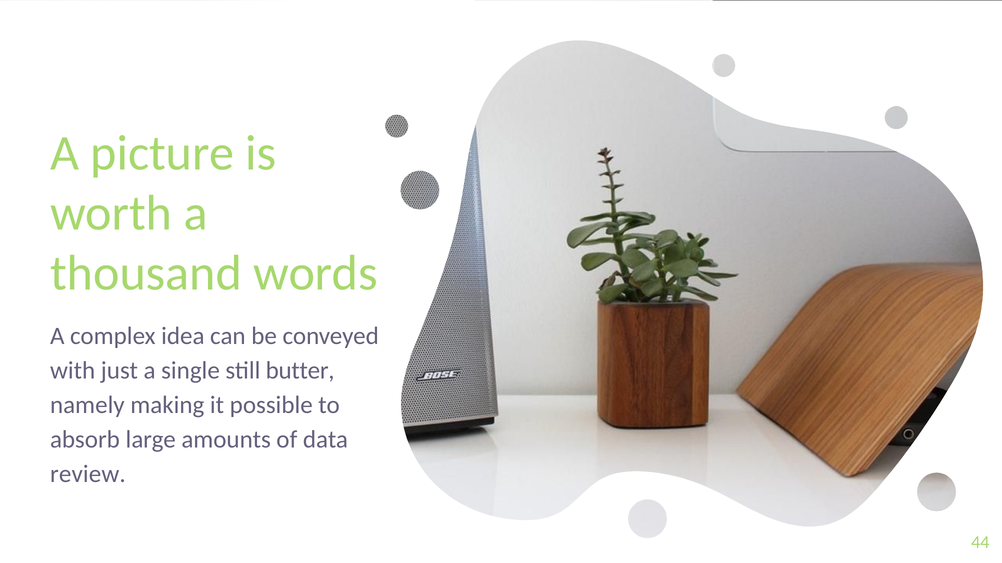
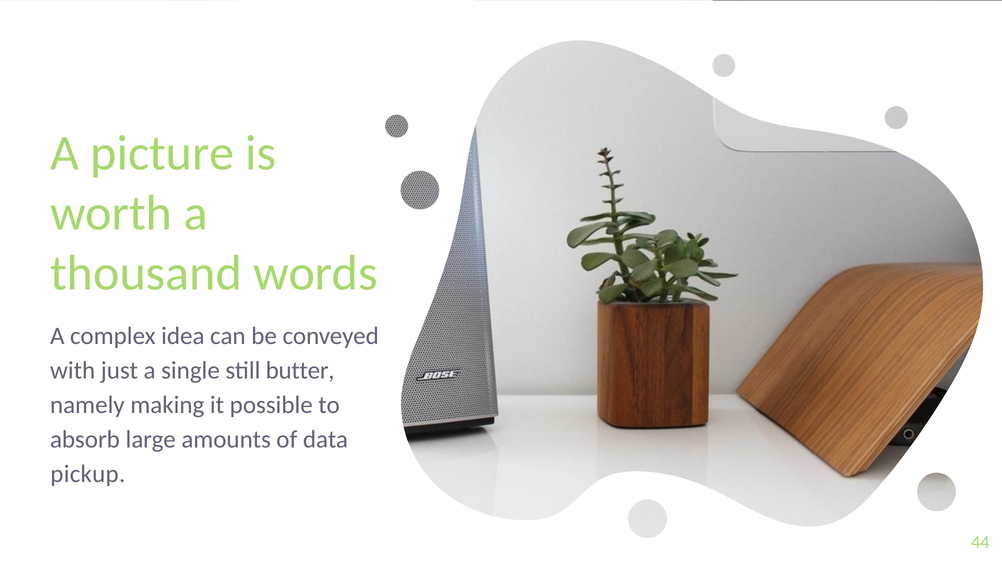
review: review -> pickup (88, 475)
